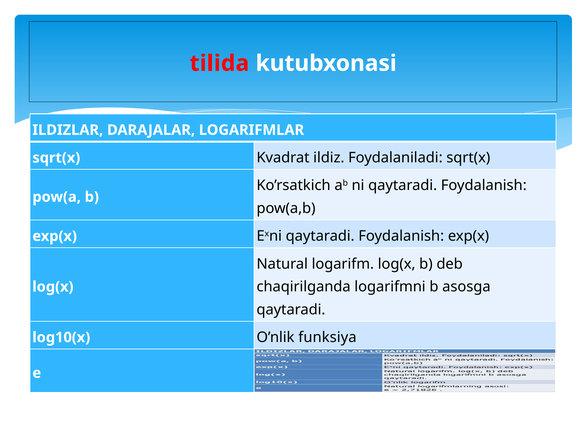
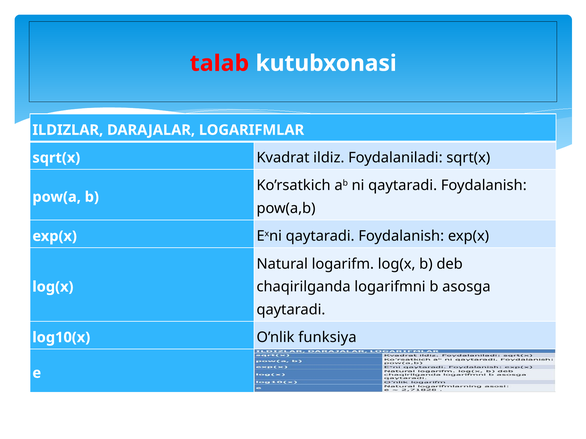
tilida: tilida -> talab (219, 63)
